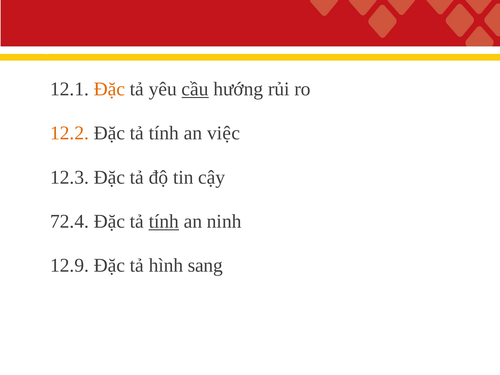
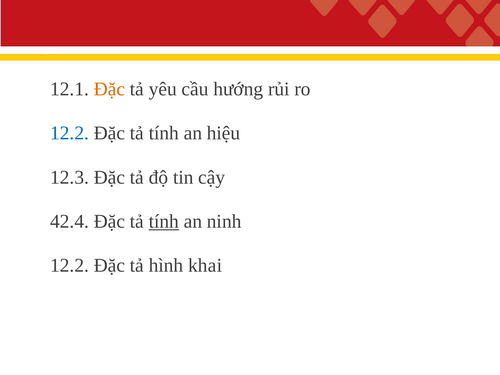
cầu underline: present -> none (195, 89)
12.2 colour: orange -> blue (70, 133)
việc: việc -> hiệu (224, 133)
72.4: 72.4 -> 42.4 (70, 221)
12.9: 12.9 -> 12.2 (70, 266)
sang: sang -> khai (205, 266)
